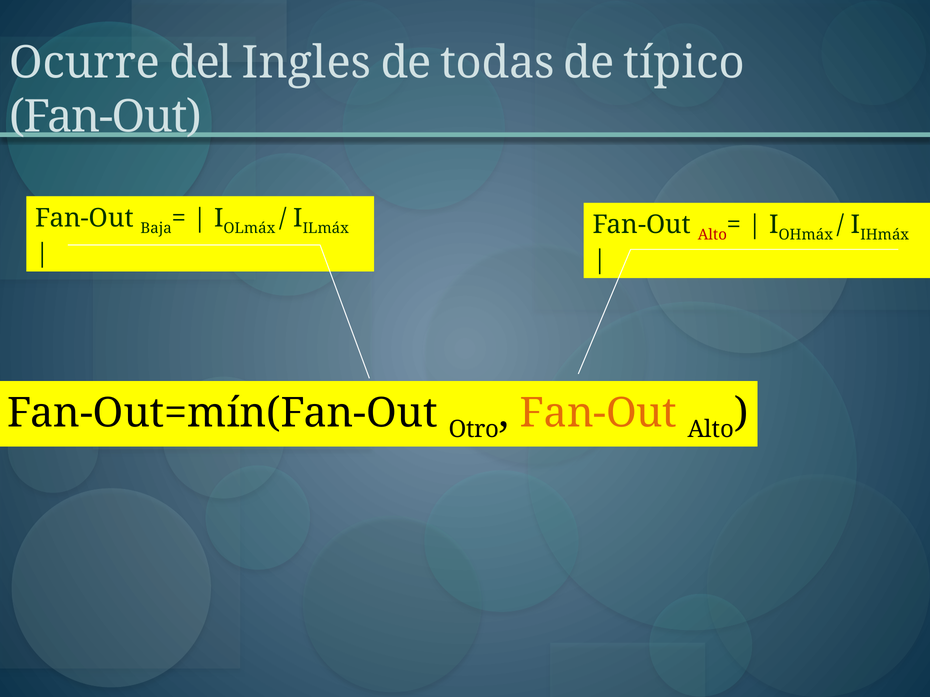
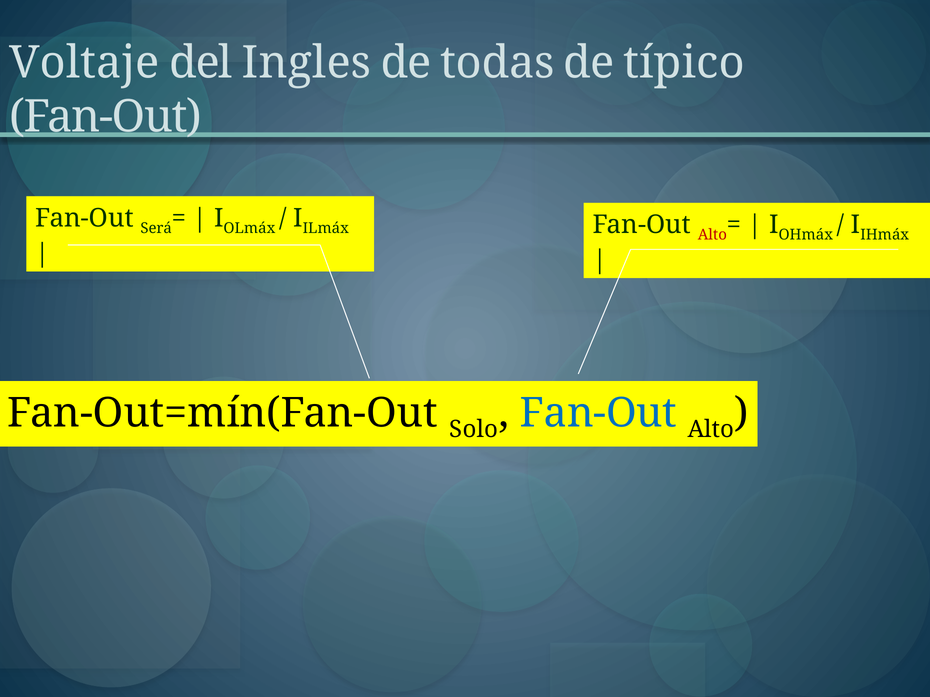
Ocurre: Ocurre -> Voltaje (84, 63)
Baja: Baja -> Será (156, 228)
Otro: Otro -> Solo (474, 430)
Fan-Out colour: orange -> blue (598, 414)
